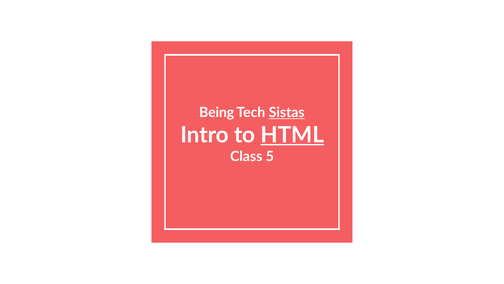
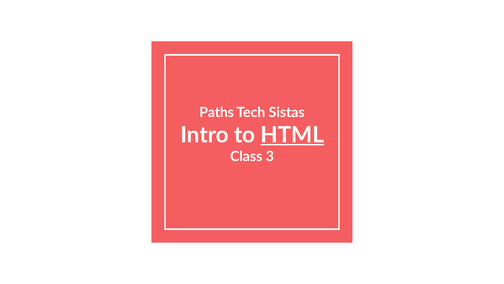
Being: Being -> Paths (217, 112)
Sistas underline: present -> none (287, 112)
5: 5 -> 3 (270, 156)
